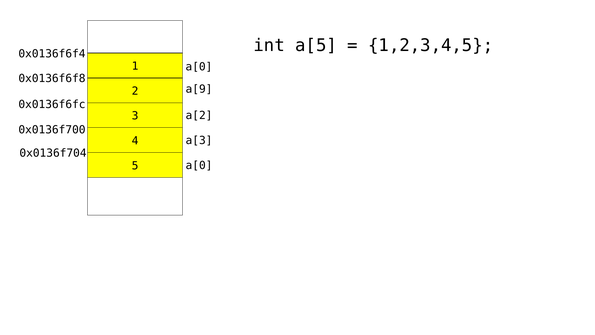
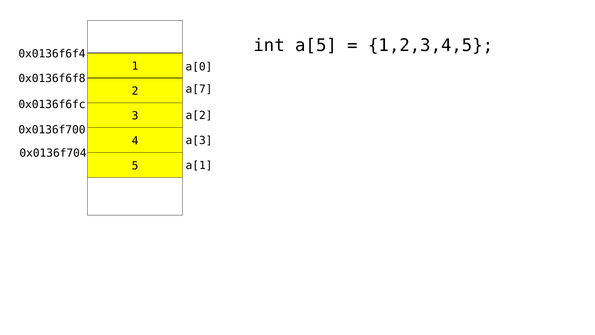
a[9: a[9 -> a[7 (199, 89)
5 a[0: a[0 -> a[1 (199, 165)
